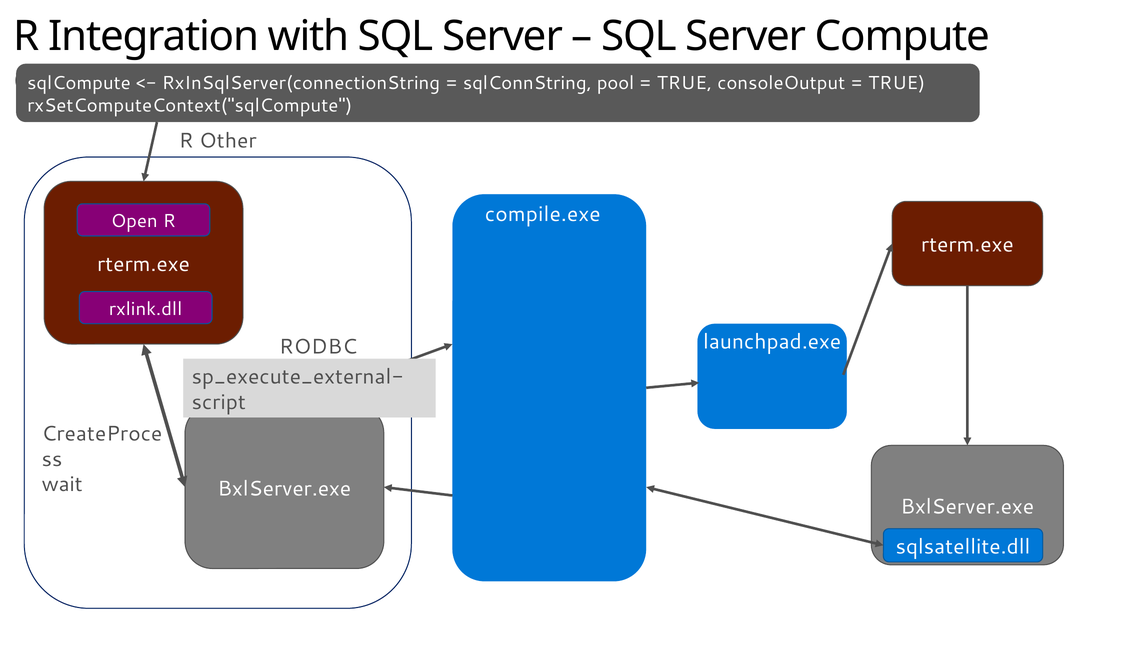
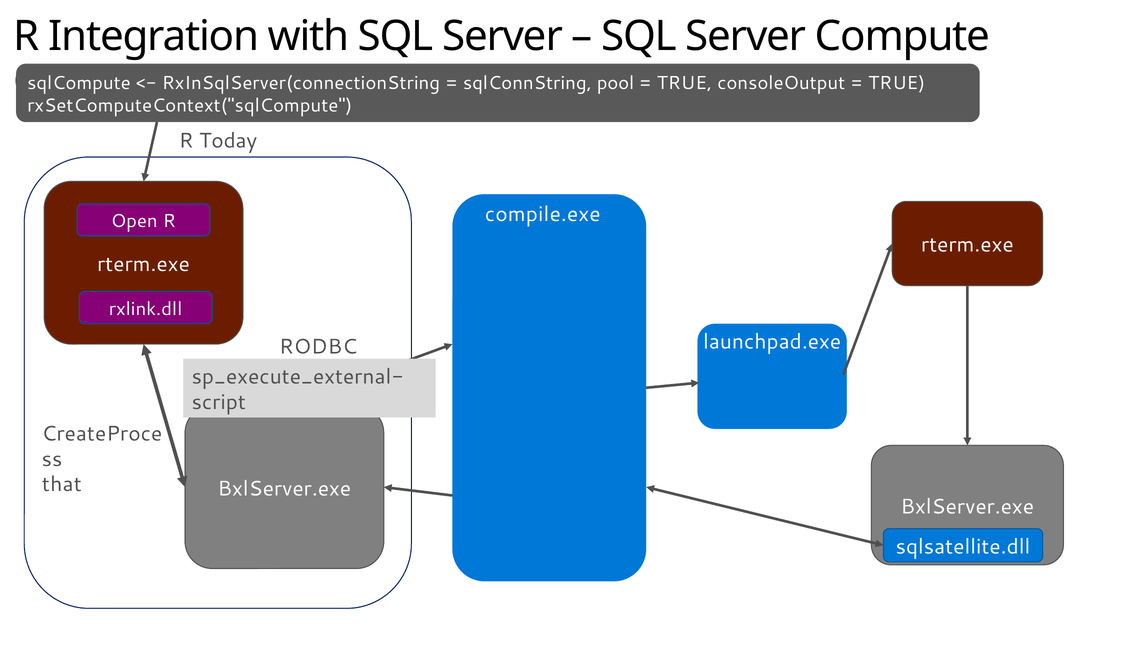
Other: Other -> Today (228, 141)
wait: wait -> that (62, 484)
